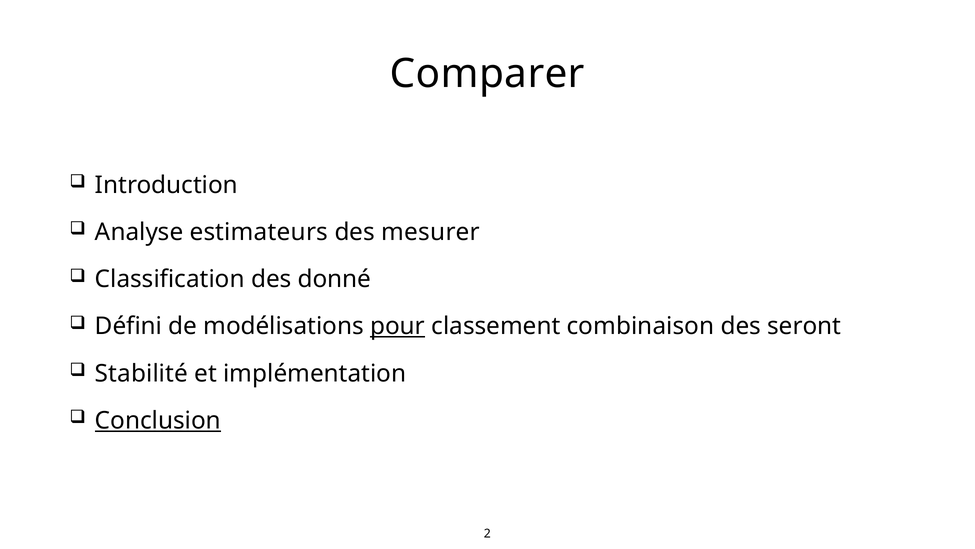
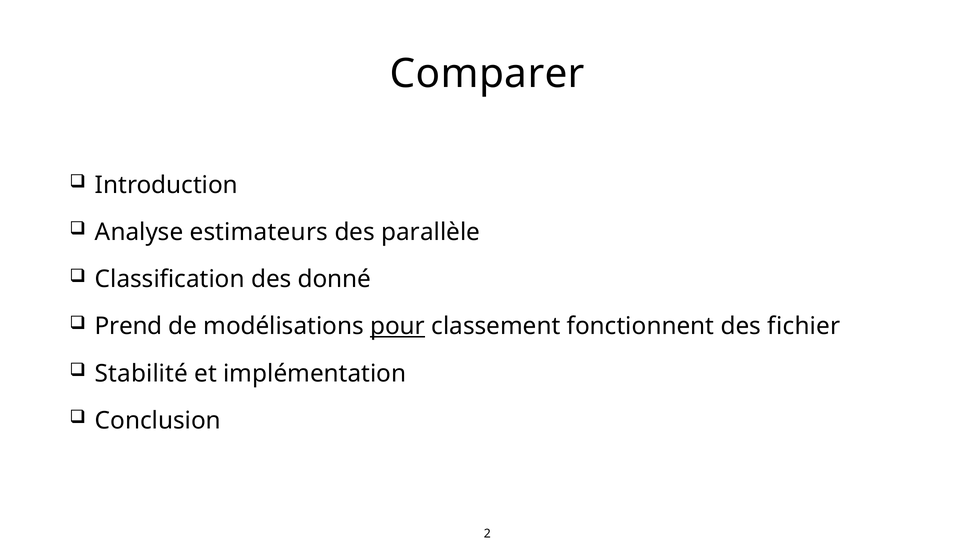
mesurer: mesurer -> parallèle (431, 232)
Défini: Défini -> Prend (129, 326)
combinaison: combinaison -> fonctionnent (641, 326)
seront: seront -> fichier (804, 326)
Conclusion underline: present -> none (158, 420)
